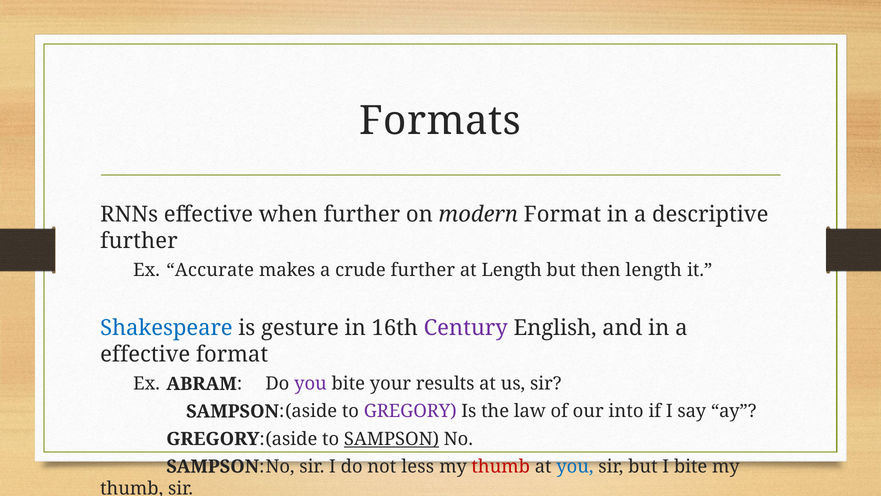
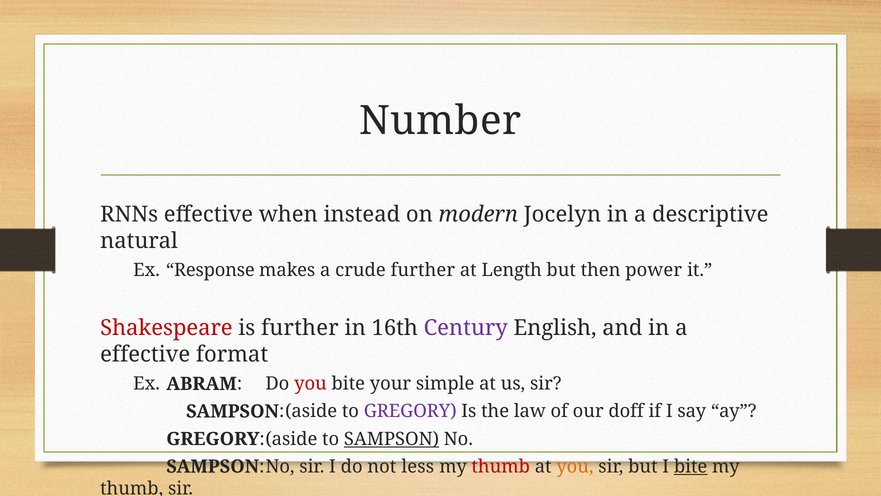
Formats: Formats -> Number (440, 121)
when further: further -> instead (362, 214)
modern Format: Format -> Jocelyn (562, 214)
further: further -> natural (139, 241)
Accurate: Accurate -> Response (210, 270)
then length: length -> power (654, 270)
Shakespeare colour: blue -> red (166, 328)
is gesture: gesture -> further (300, 328)
you colour: purple -> red (310, 384)
results: results -> simple (445, 384)
into: into -> doff (626, 411)
you colour: blue -> orange (575, 466)
bite underline: none -> present (691, 466)
